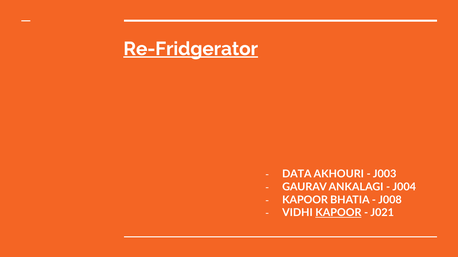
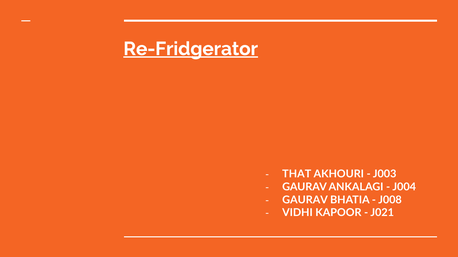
DATA: DATA -> THAT (297, 174)
KAPOOR: KAPOOR -> GAURAV (305, 200)
KAPOOR underline: present -> none (338, 213)
